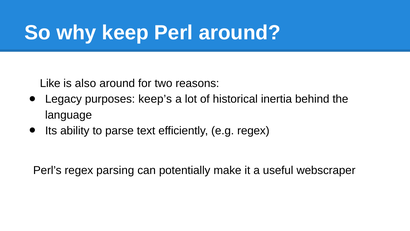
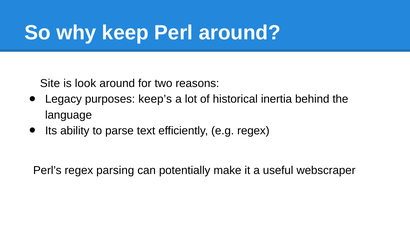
Like: Like -> Site (50, 83)
also: also -> look (85, 83)
